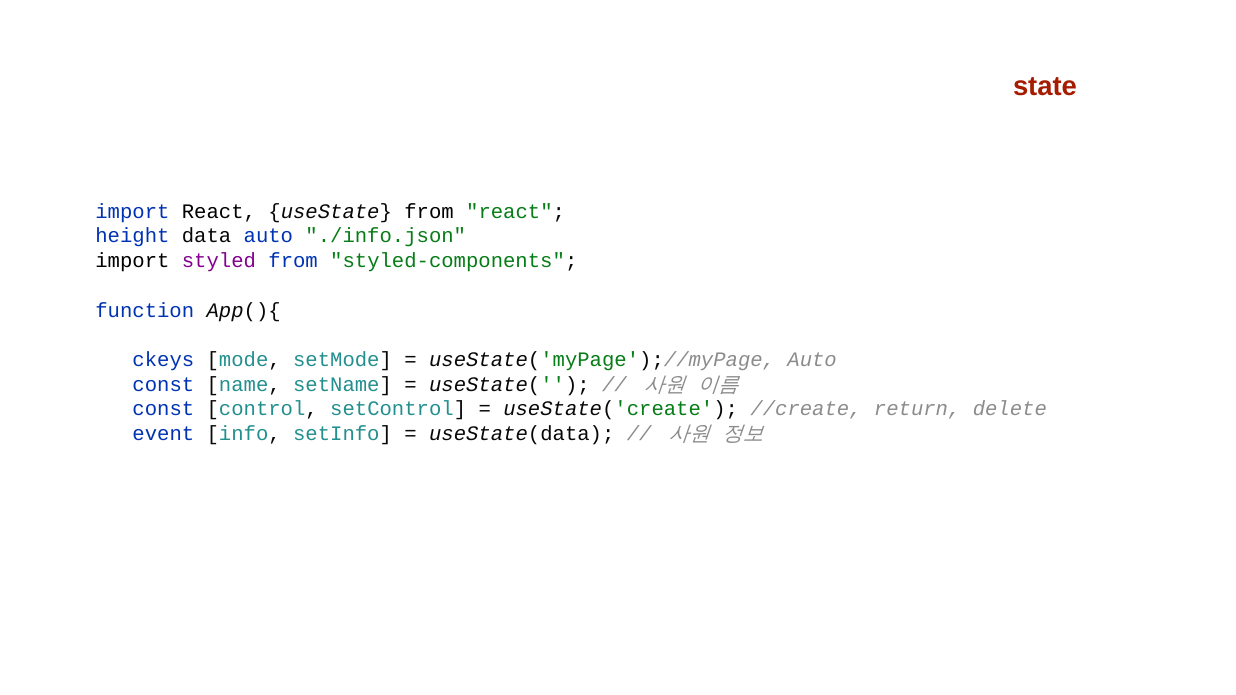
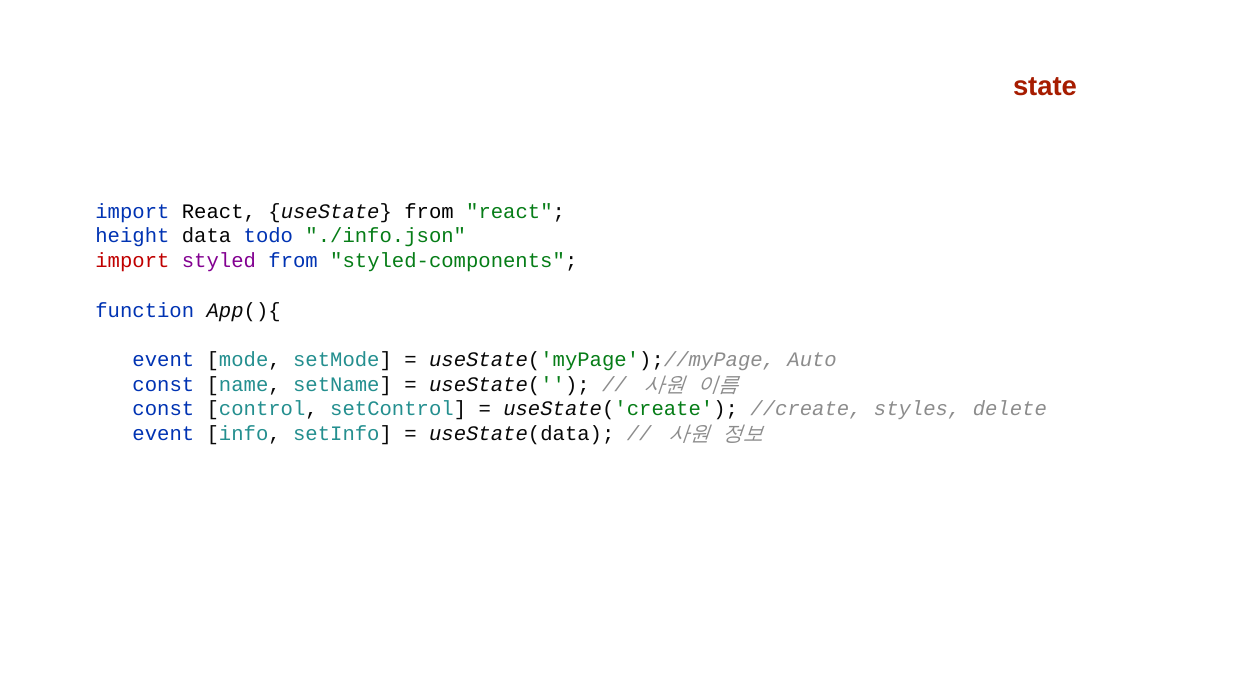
data auto: auto -> todo (268, 236)
import colour: black -> red (132, 261)
ckeys: ckeys -> event (163, 360)
return: return -> styles (917, 409)
